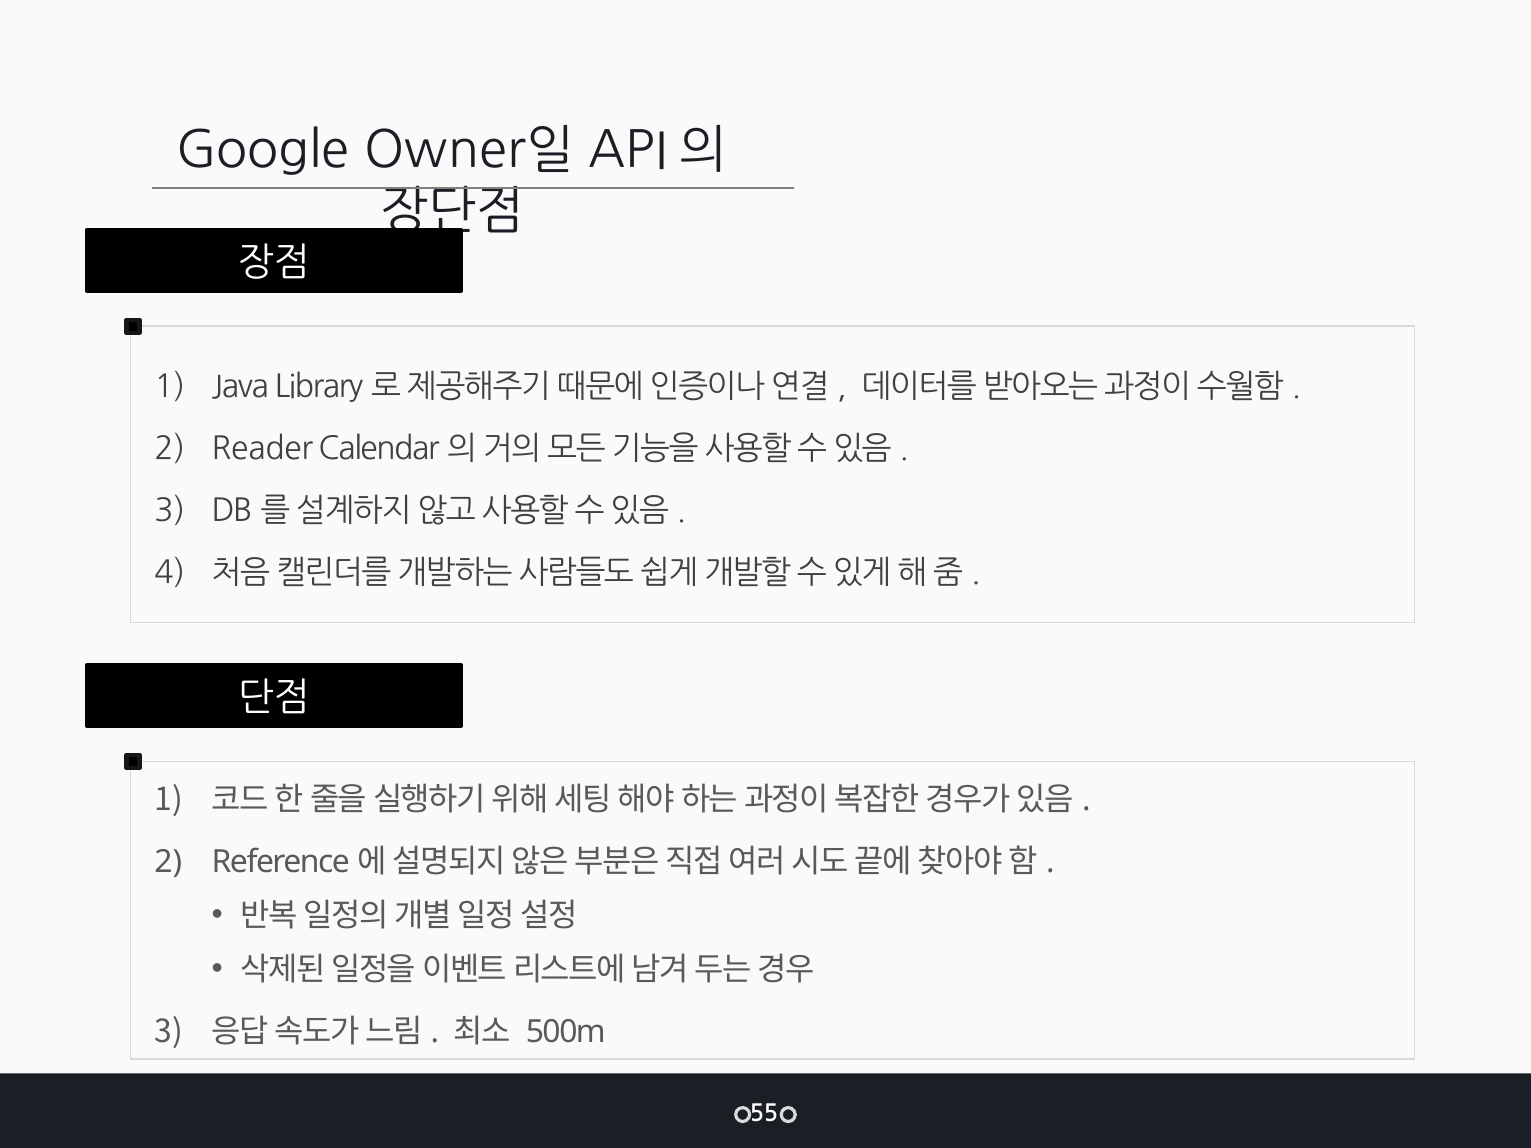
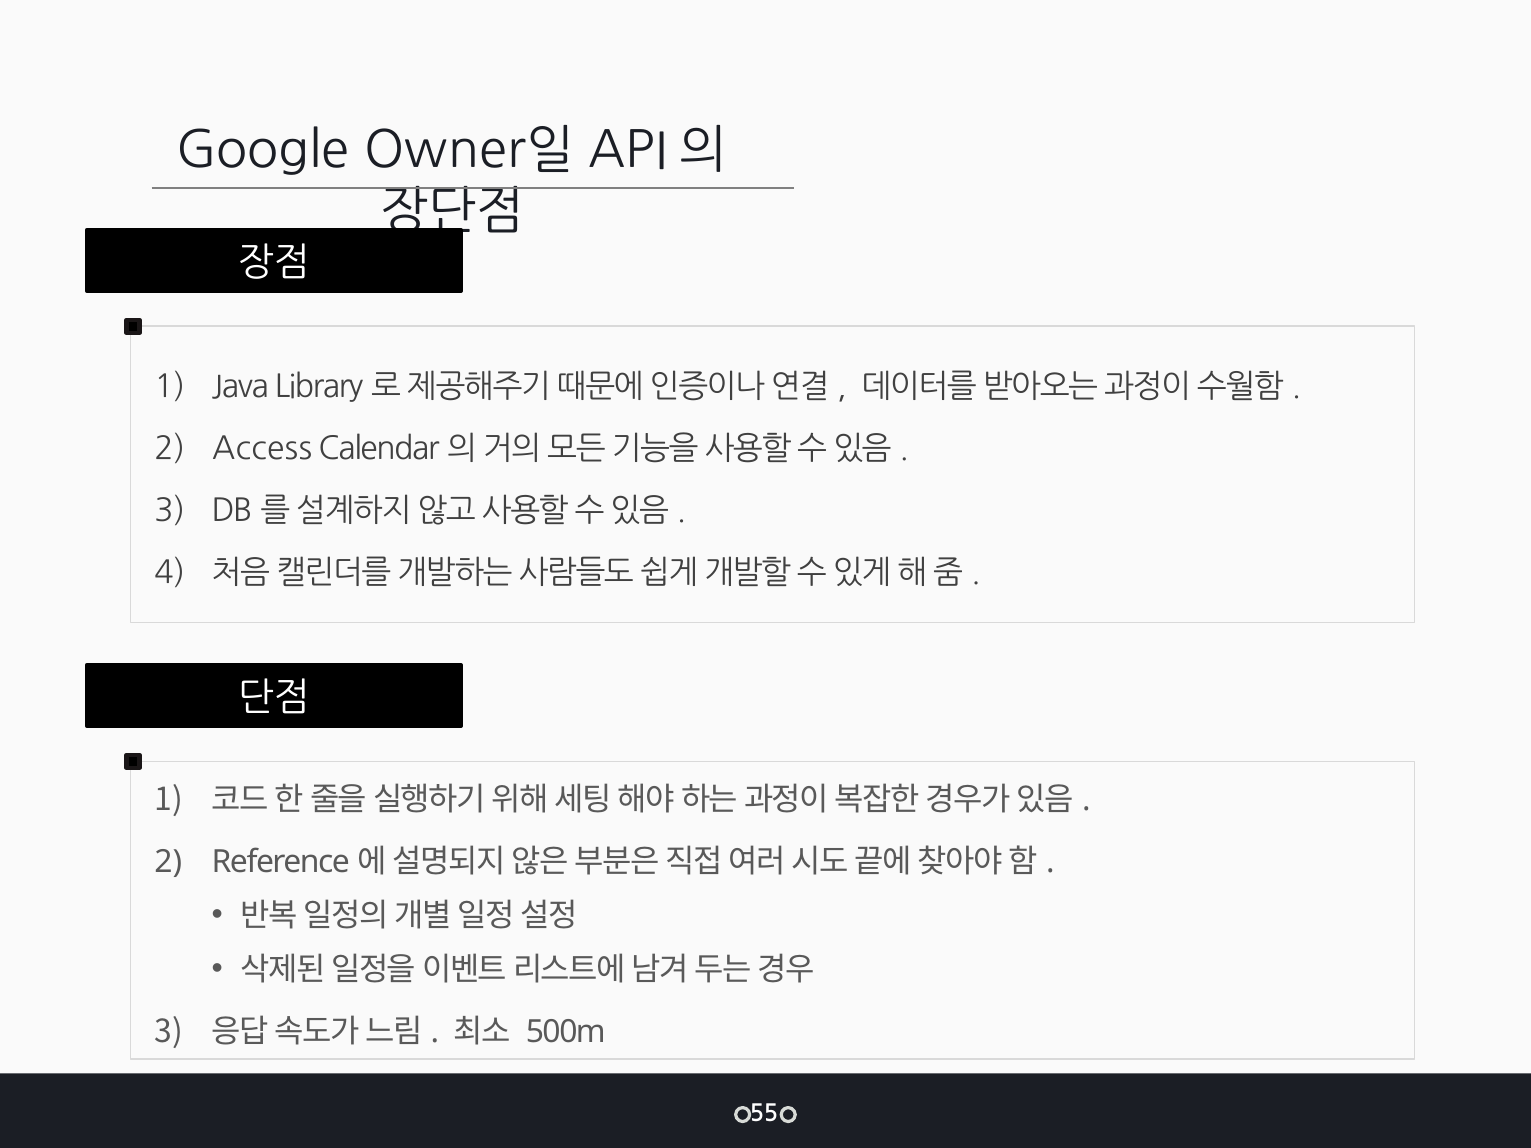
Reader: Reader -> Access (262, 449)
